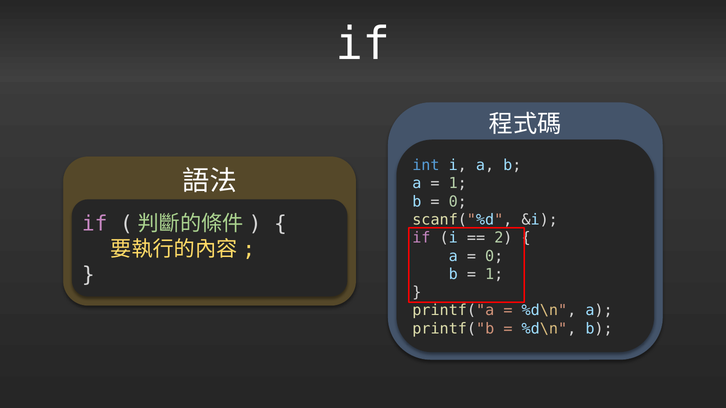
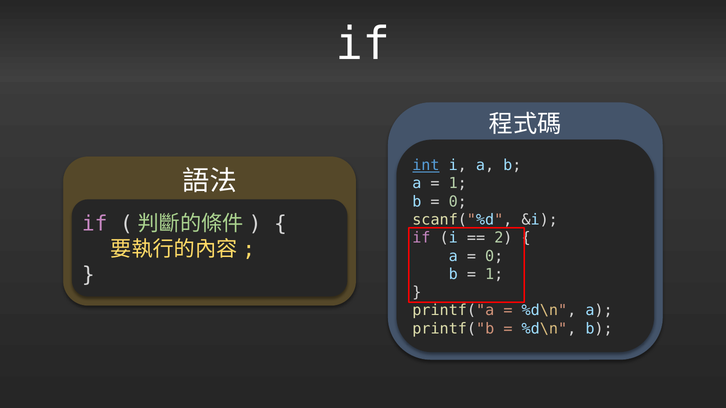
int underline: none -> present (426, 165)
